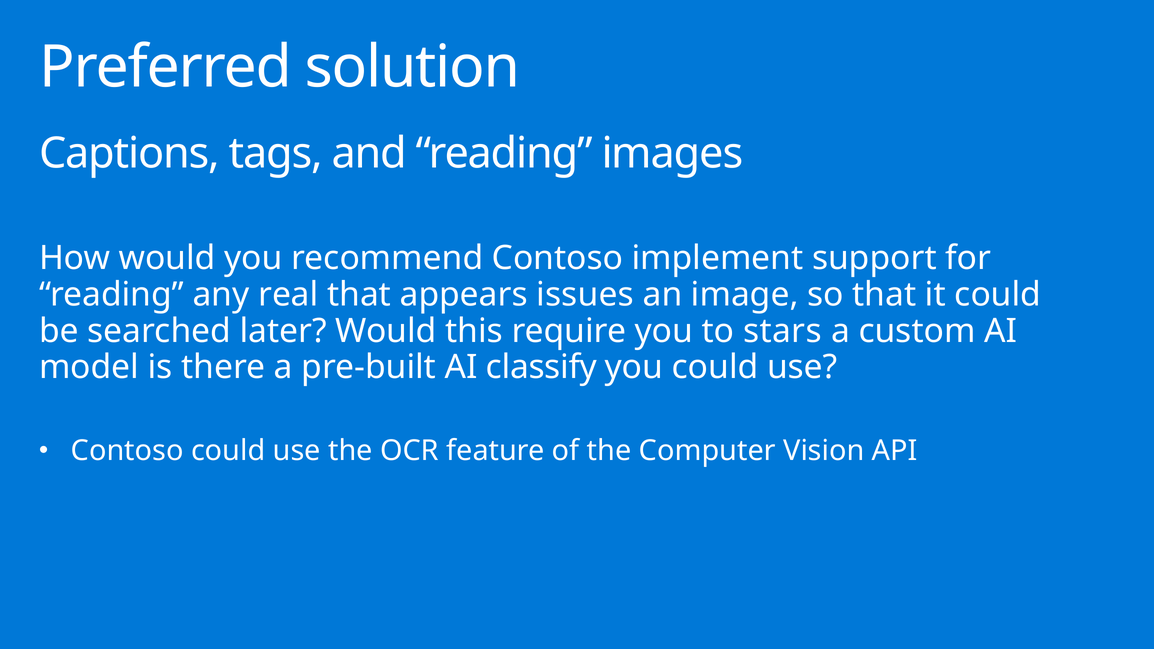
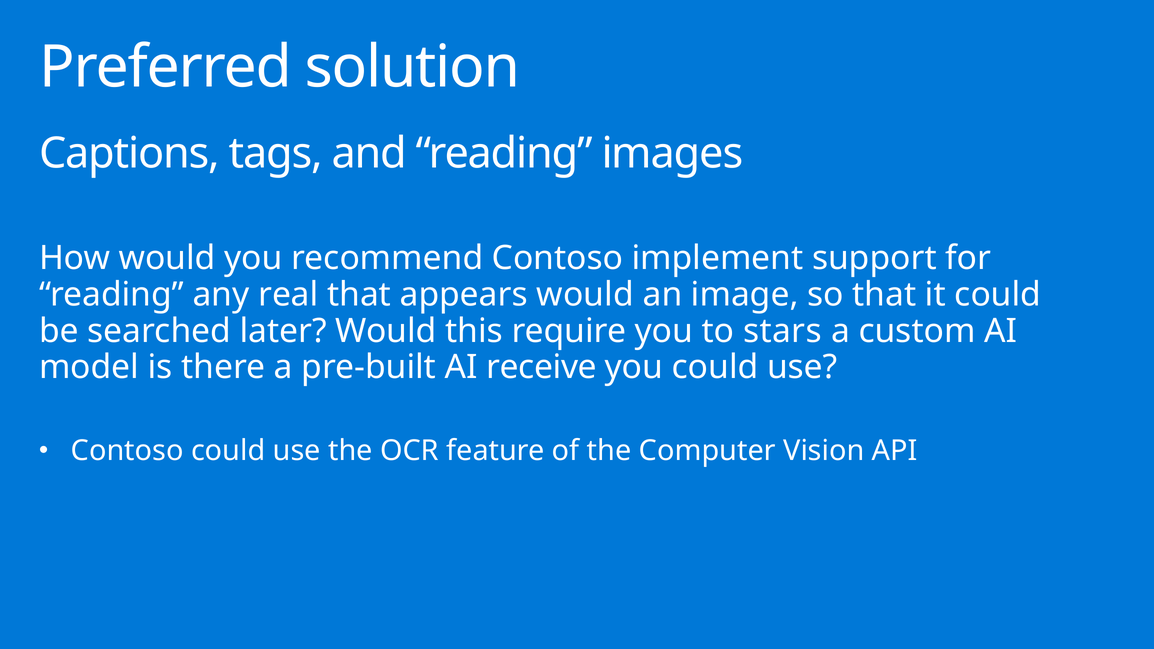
appears issues: issues -> would (585, 295)
classify: classify -> receive (541, 367)
